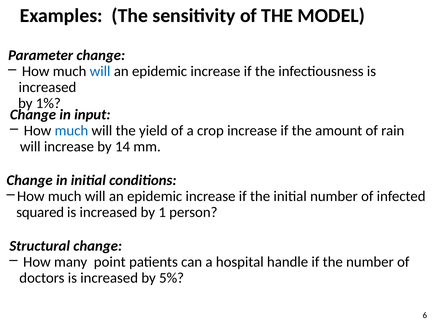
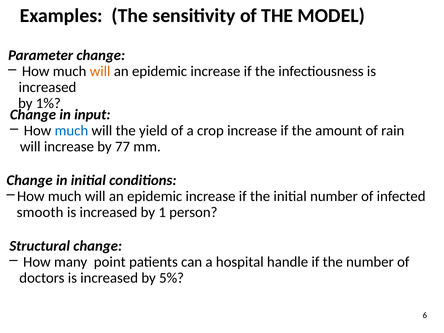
will colour: blue -> orange (100, 71)
14: 14 -> 77 (123, 146)
squared: squared -> smooth (40, 212)
